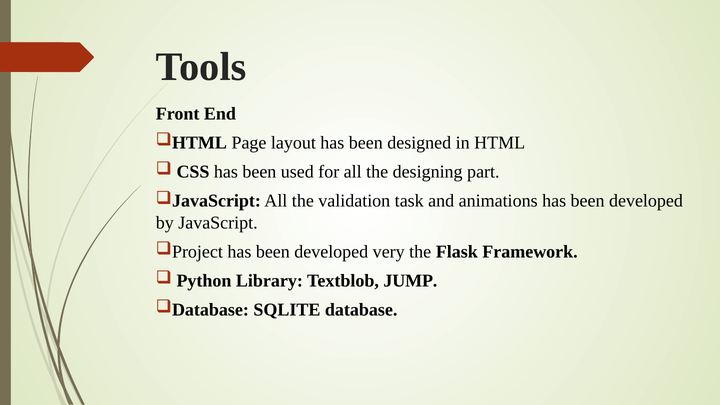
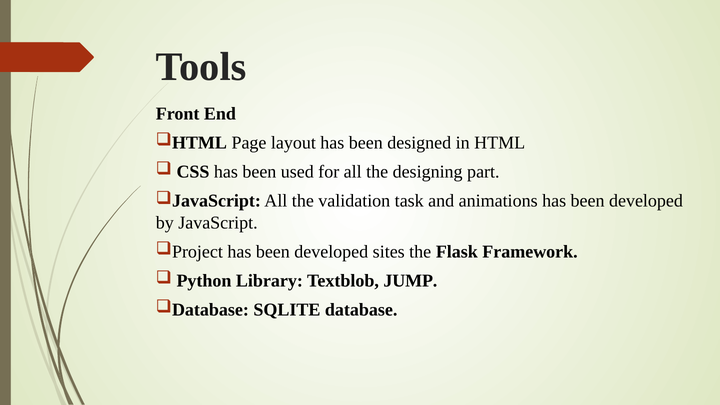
very: very -> sites (389, 252)
